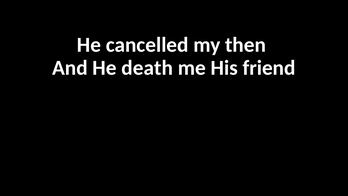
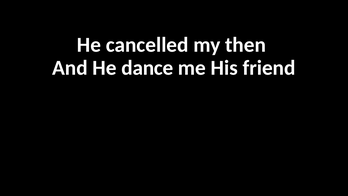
death: death -> dance (147, 68)
